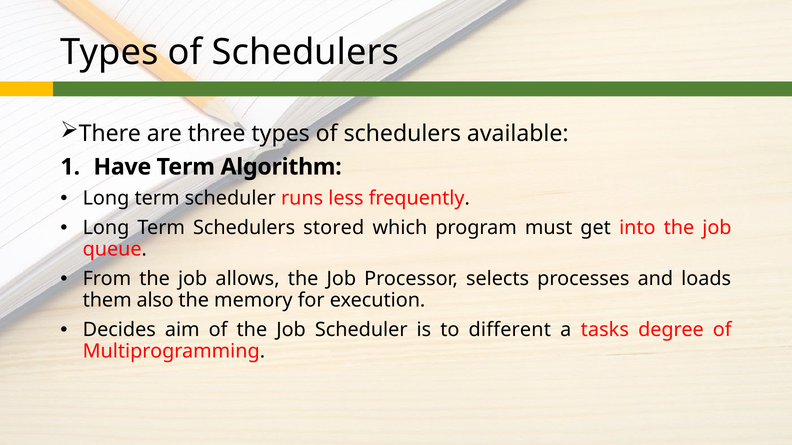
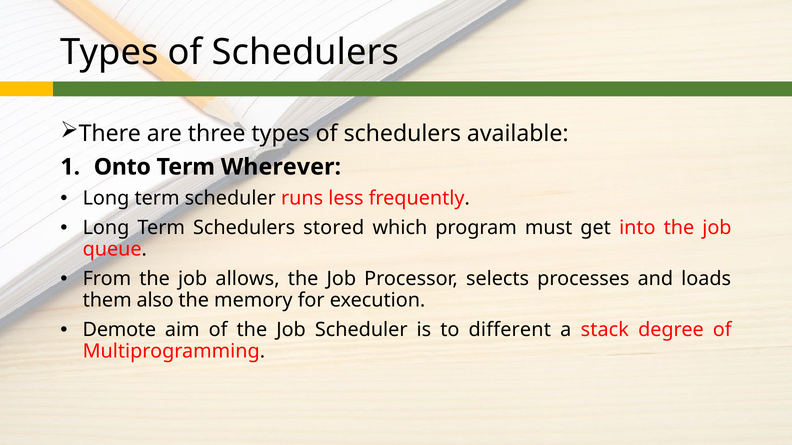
Have: Have -> Onto (122, 167)
Algorithm: Algorithm -> Wherever (281, 167)
Decides: Decides -> Demote (119, 330)
tasks: tasks -> stack (605, 330)
